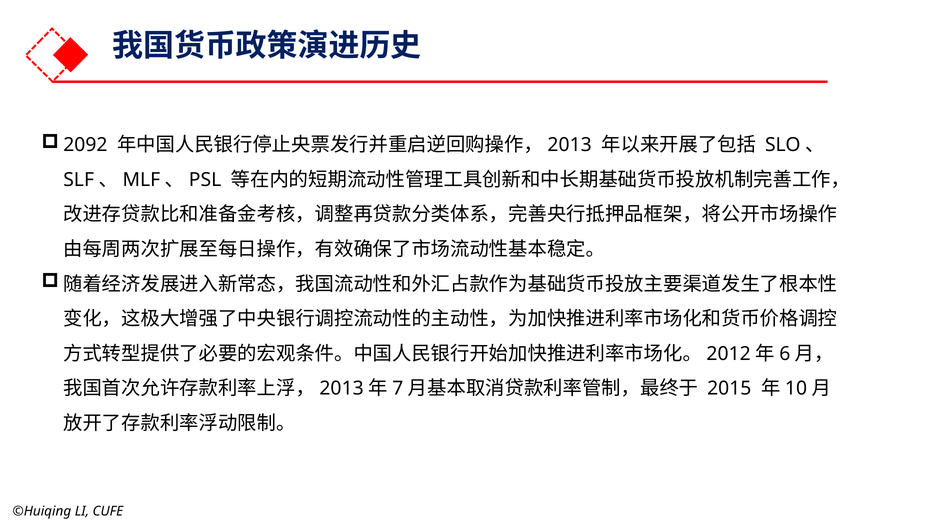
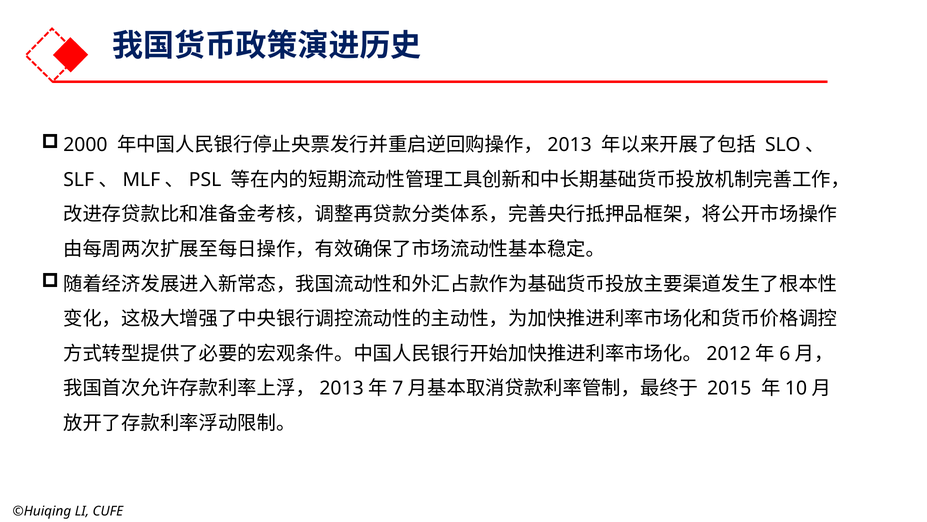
2092: 2092 -> 2000 (85, 145)
